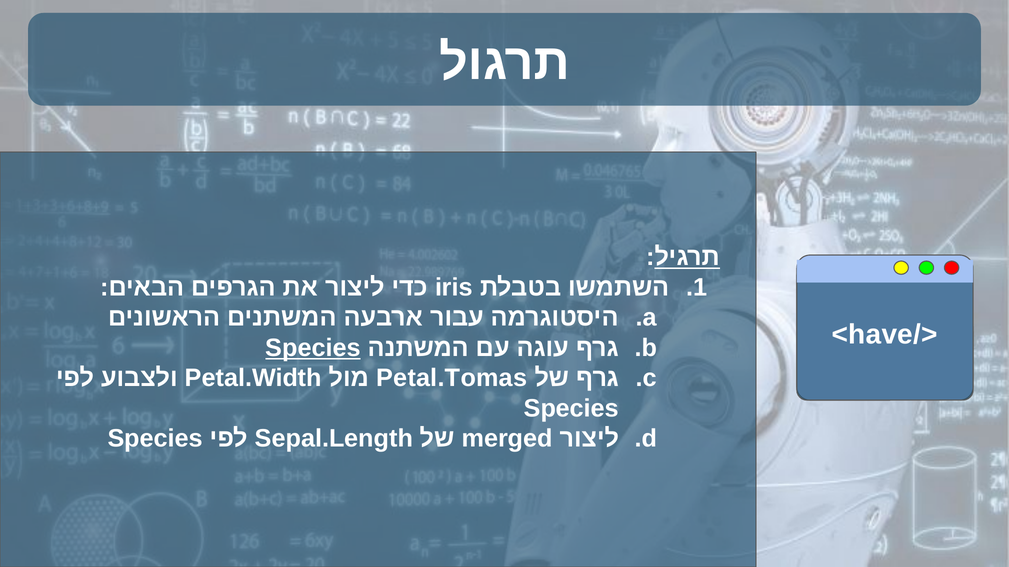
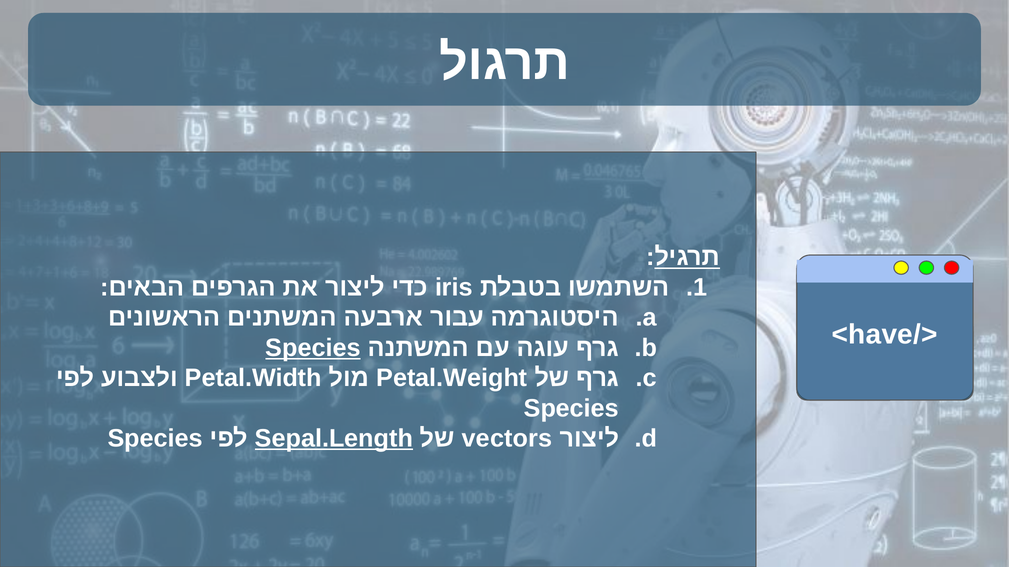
Petal.Tomas: Petal.Tomas -> Petal.Weight (452, 378)
Sepal.Length underline: none -> present (334, 439)
merged: merged -> vectors (507, 439)
